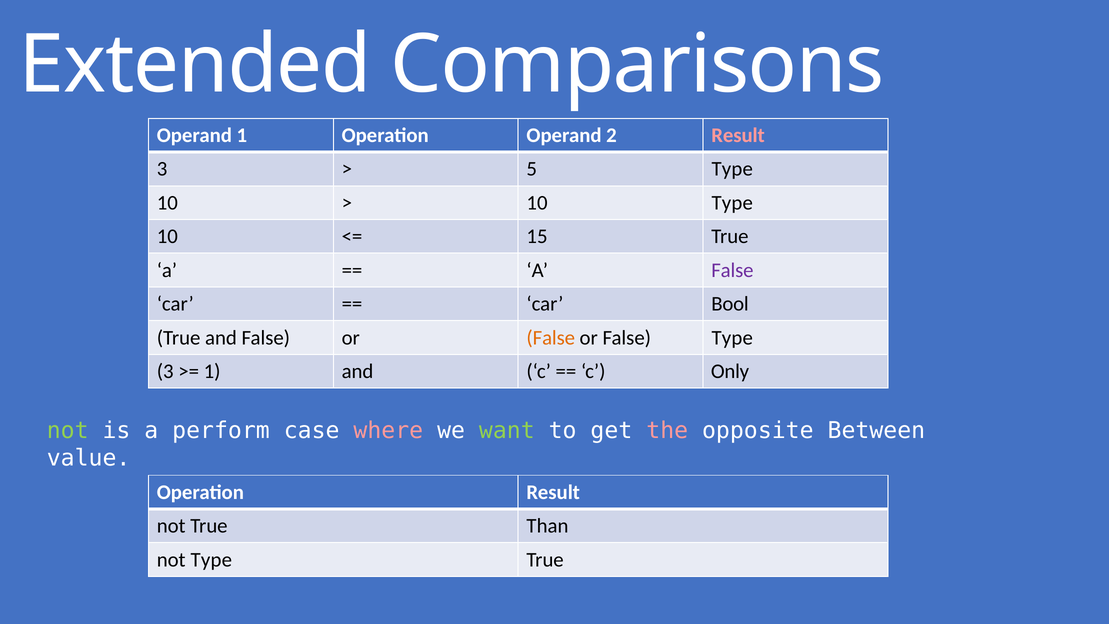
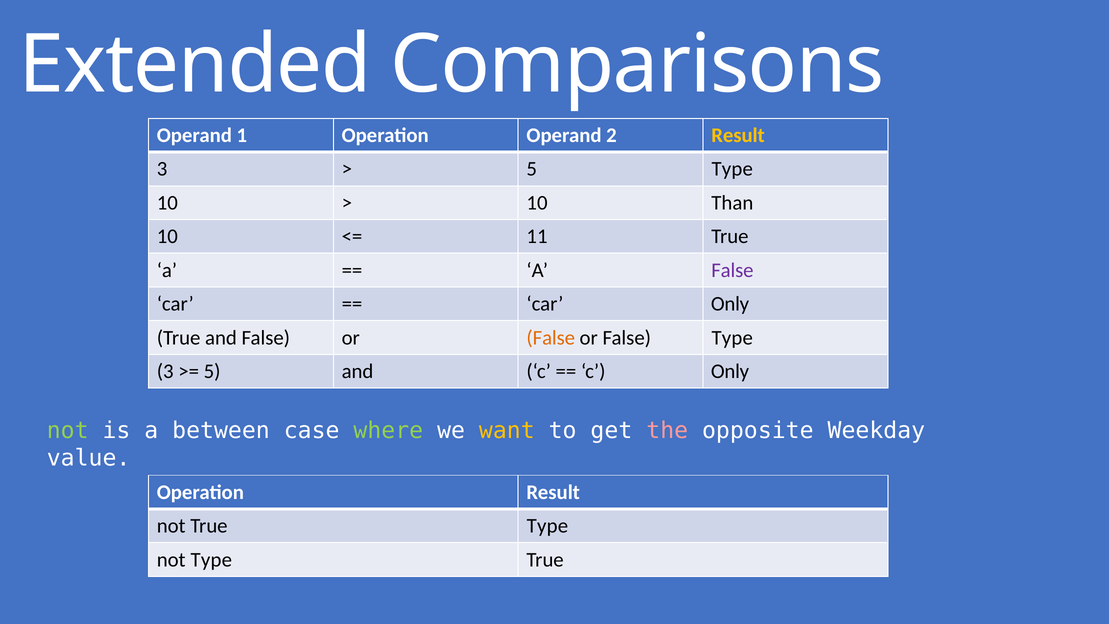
Result colour: pink -> yellow (738, 135)
10 Type: Type -> Than (732, 203)
15: 15 -> 11 (537, 237)
car Bool: Bool -> Only (730, 304)
1: 1 -> 5 (212, 371)
perform: perform -> between (221, 430)
where colour: pink -> light green (388, 430)
want colour: light green -> yellow (507, 430)
Between: Between -> Weekday (876, 430)
True Than: Than -> Type (547, 526)
